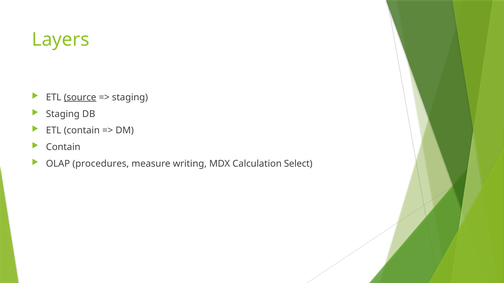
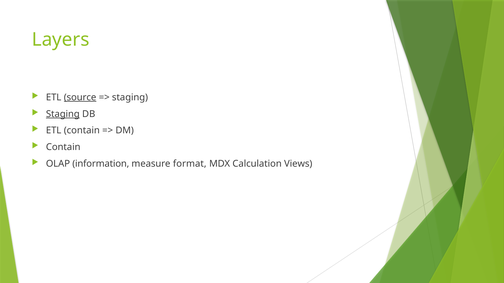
Staging underline: none -> present (63, 114)
procedures: procedures -> information (101, 164)
writing: writing -> format (190, 164)
Select: Select -> Views (298, 164)
